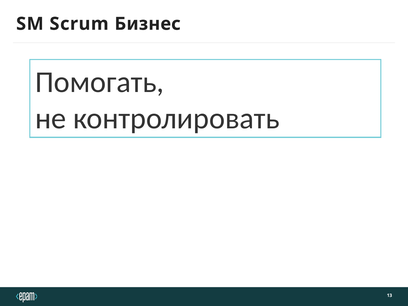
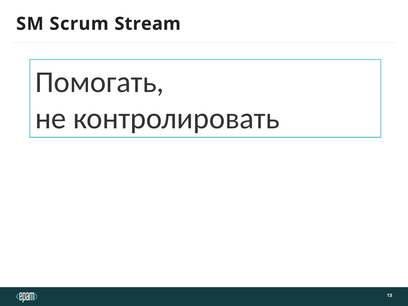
Бизнес: Бизнес -> Stream (148, 24)
